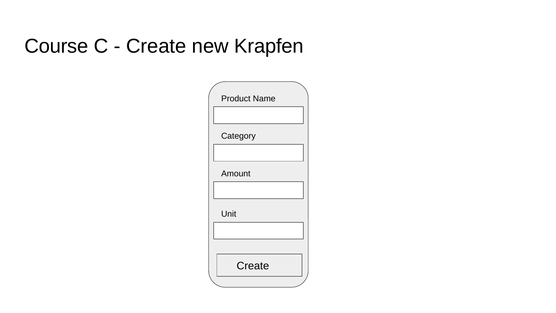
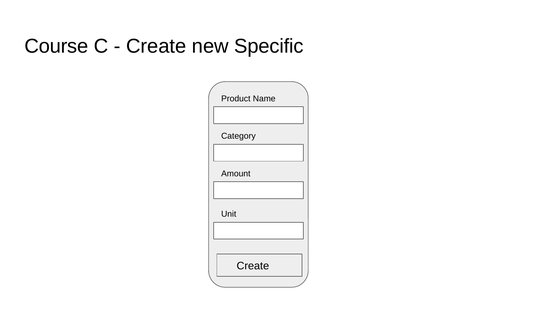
Krapfen: Krapfen -> Specific (269, 46)
